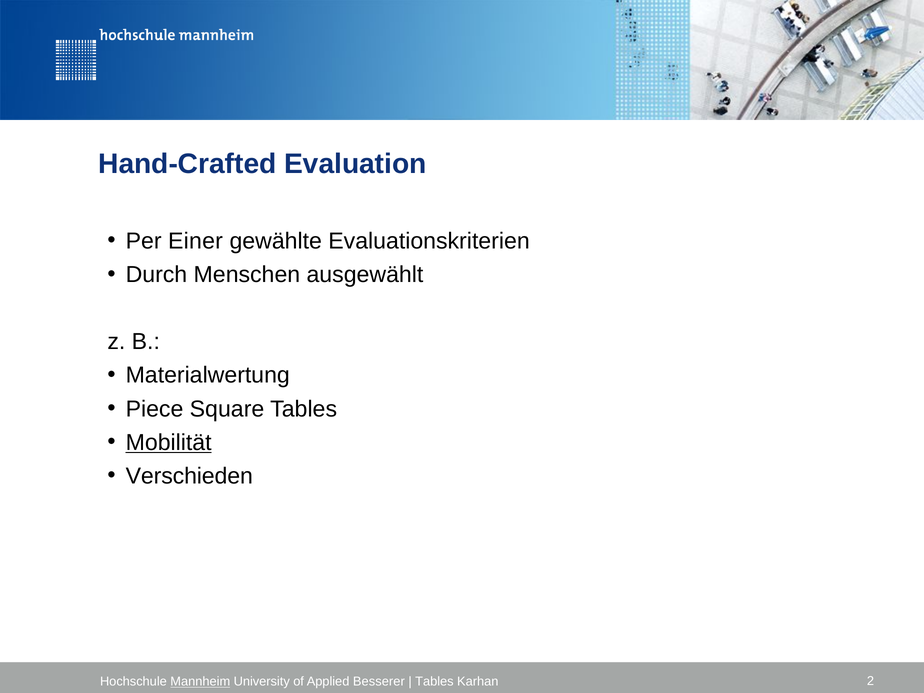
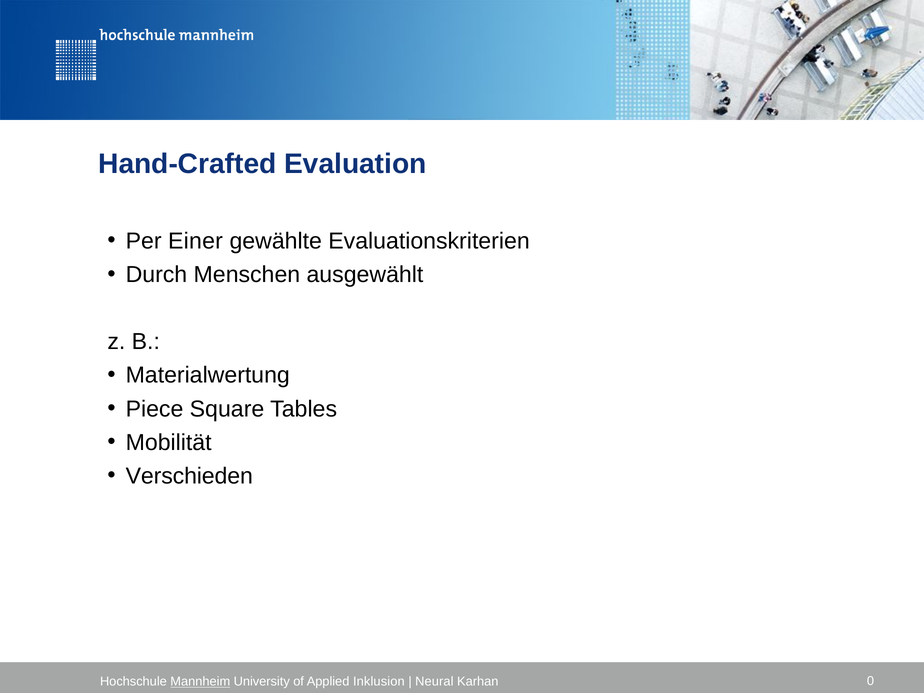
Mobilität underline: present -> none (169, 443)
Besserer: Besserer -> Inklusion (379, 682)
Tables: Tables -> Neural (434, 682)
2: 2 -> 0 (871, 681)
